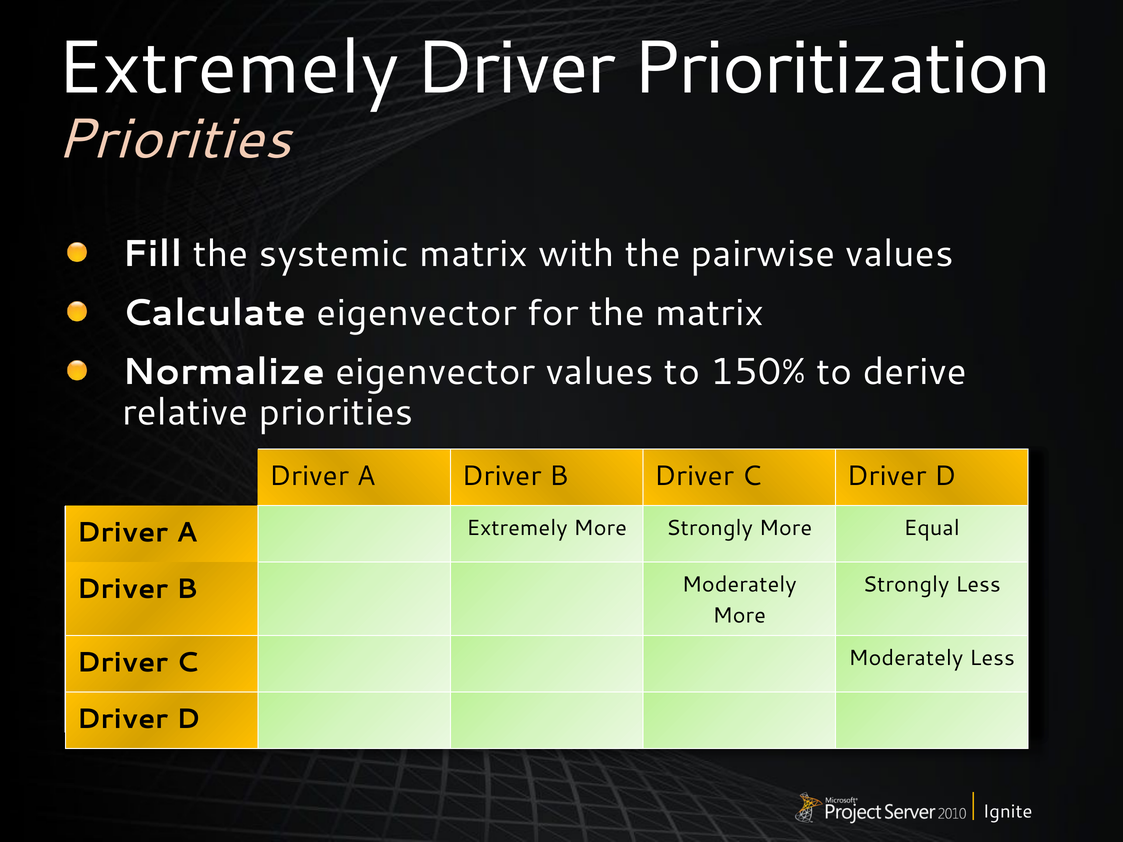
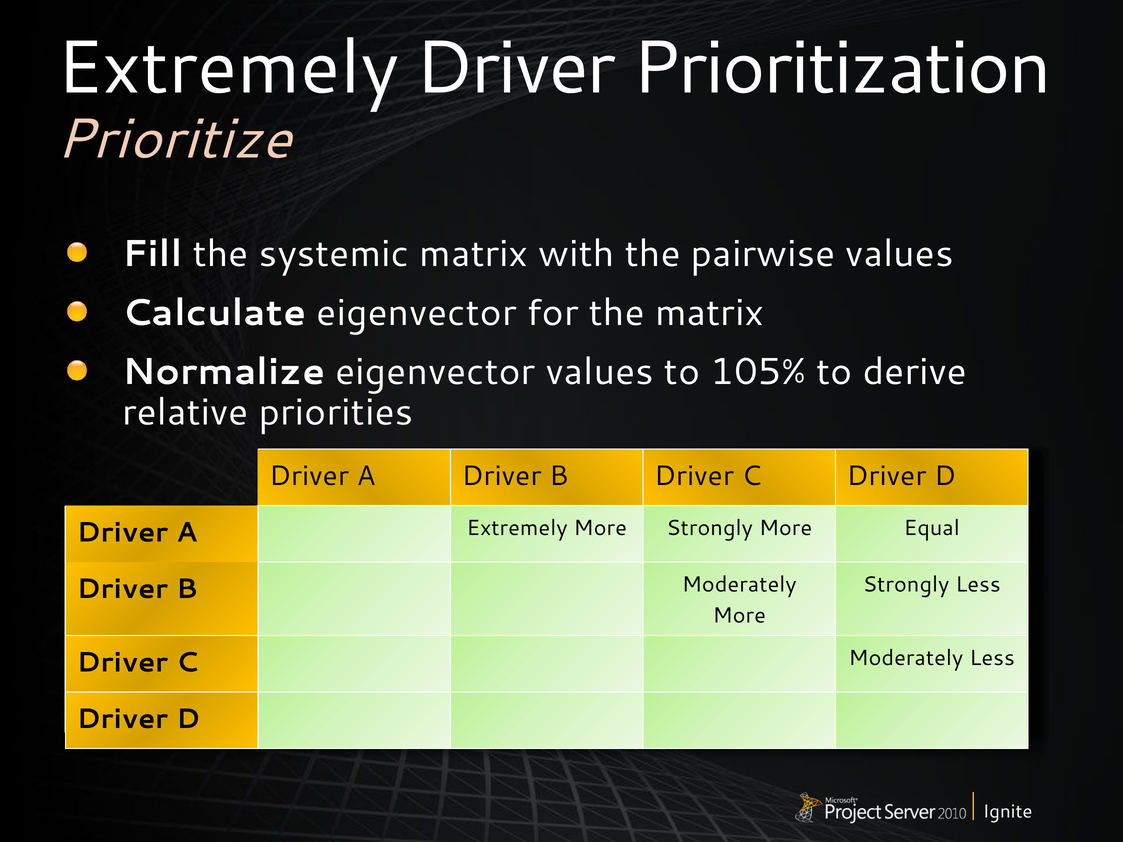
Priorities: Priorities -> Prioritize (174, 139)
150%: 150% -> 105% (758, 372)
